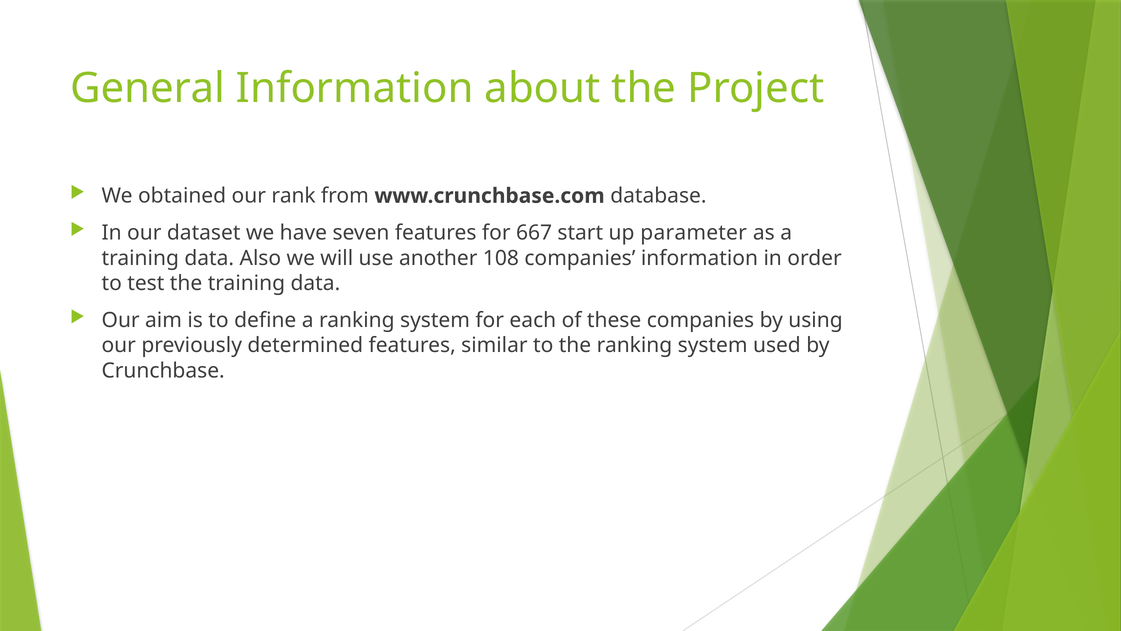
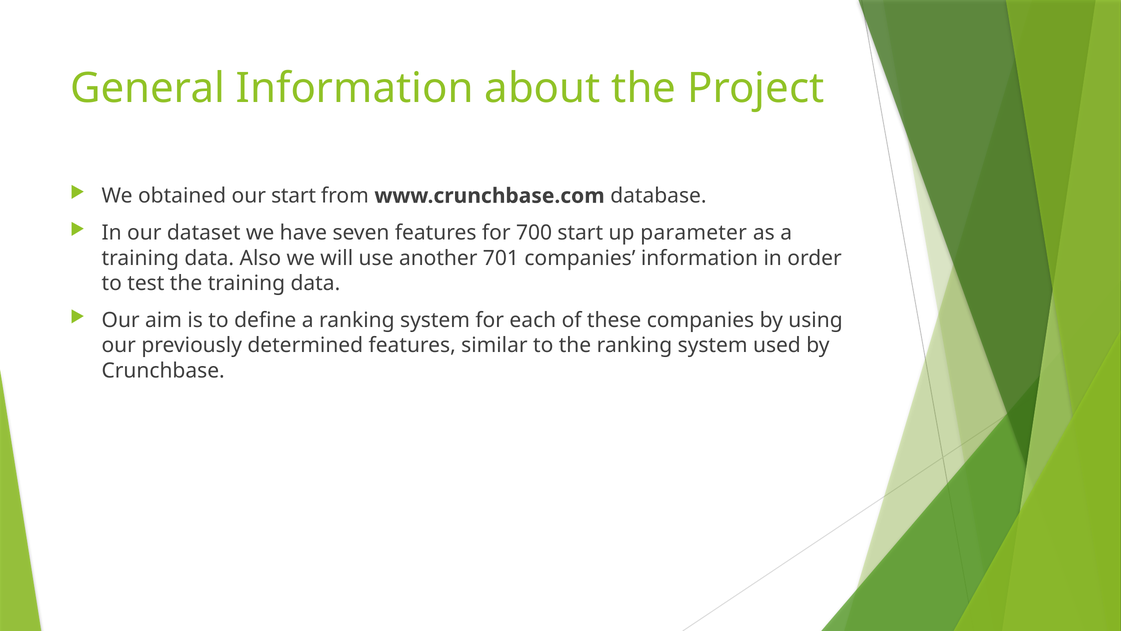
our rank: rank -> start (294, 196)
667: 667 -> 700 (534, 233)
108: 108 -> 701 (501, 258)
